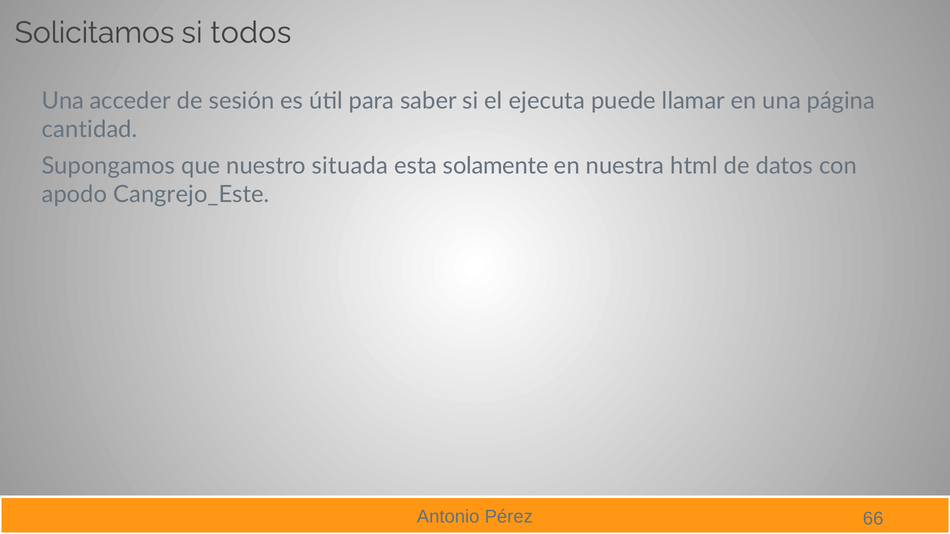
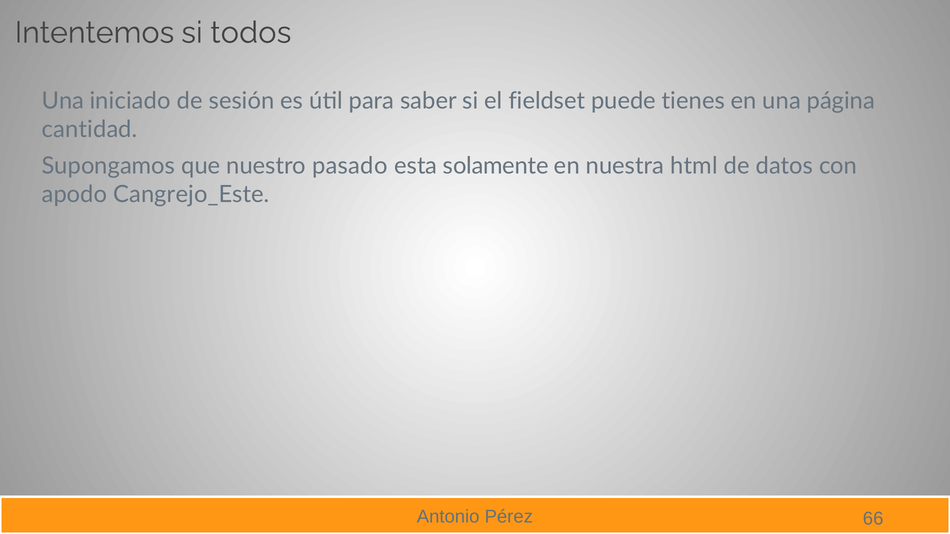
Solicitamos: Solicitamos -> Intentemos (94, 33)
acceder: acceder -> iniciado (130, 101)
ejecuta: ejecuta -> fieldset (547, 101)
llamar: llamar -> tienes (693, 101)
situada: situada -> pasado (350, 166)
